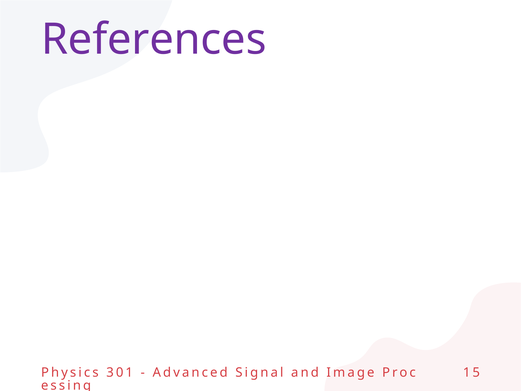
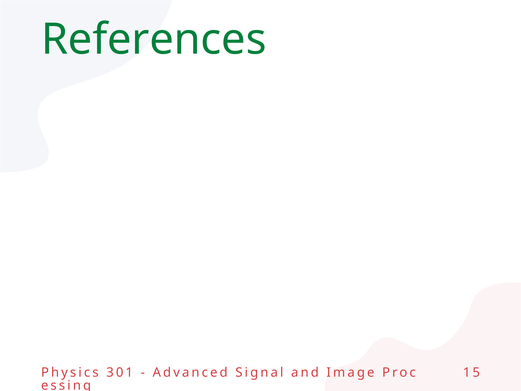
References colour: purple -> green (154, 39)
